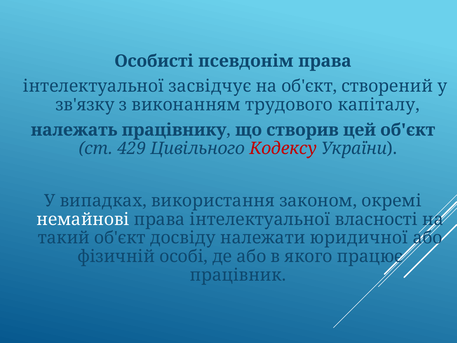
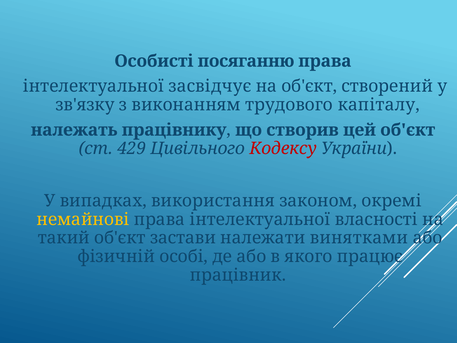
псевдонім: псевдонім -> посяганню (246, 61)
немайнові colour: white -> yellow (83, 219)
досвіду: досвіду -> застави (183, 238)
юридичної: юридичної -> винятками (359, 238)
